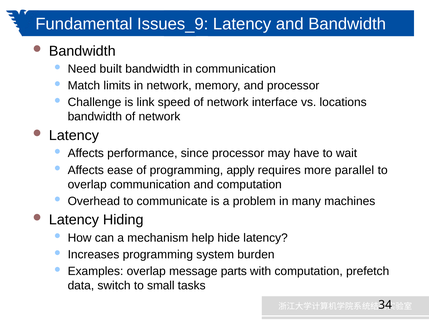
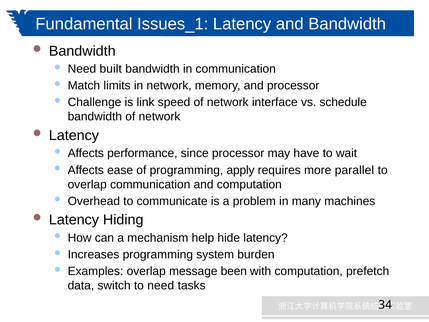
Issues_9: Issues_9 -> Issues_1 (173, 24)
locations: locations -> schedule (343, 102)
parts: parts -> been (234, 271)
to small: small -> need (161, 285)
